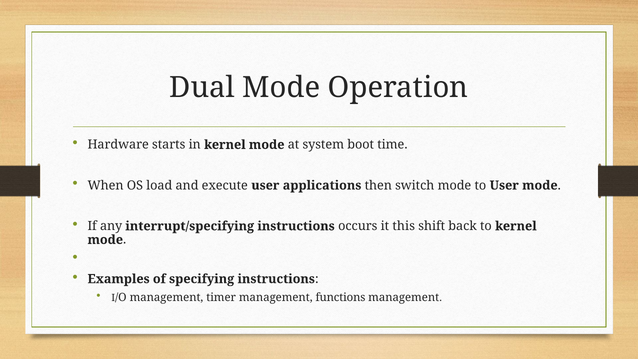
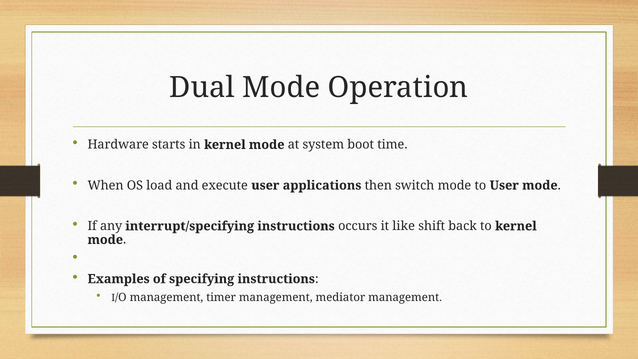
this: this -> like (404, 226)
functions: functions -> mediator (340, 297)
